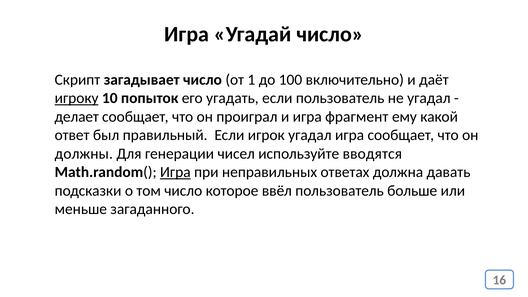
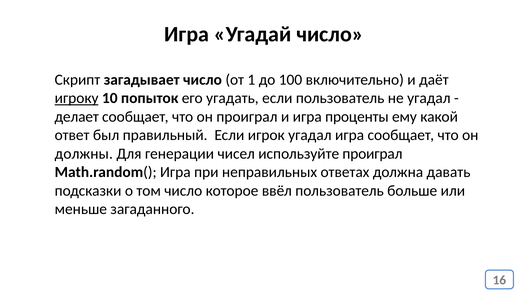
фрагмент: фрагмент -> проценты (357, 117)
используйте вводятся: вводятся -> проиграл (372, 154)
Игра underline: present -> none (175, 172)
